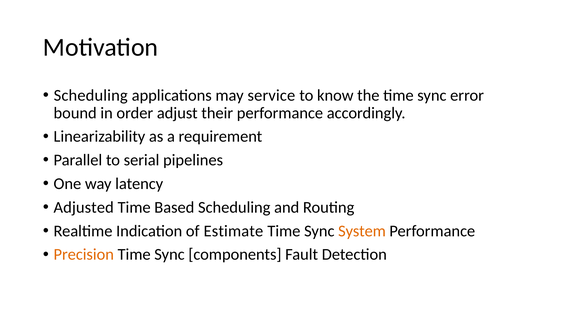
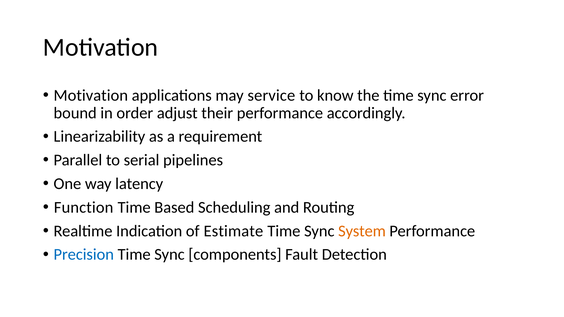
Scheduling: Scheduling -> Motivation (91, 95)
Adjusted: Adjusted -> Function (84, 208)
Precision colour: orange -> blue (84, 255)
